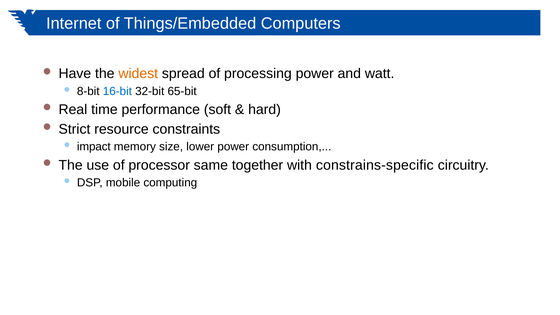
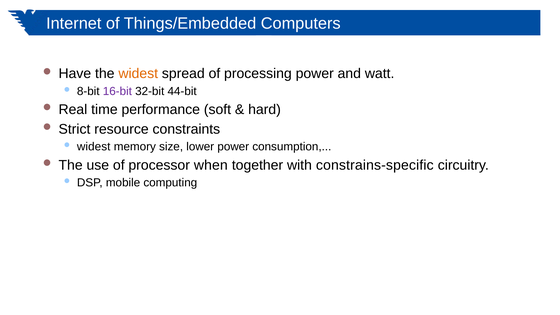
16-bit colour: blue -> purple (117, 91)
65-bit: 65-bit -> 44-bit (182, 91)
impact: impact -> widest (94, 147)
same: same -> when (211, 165)
